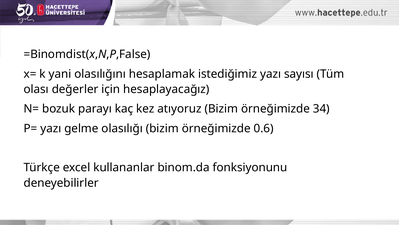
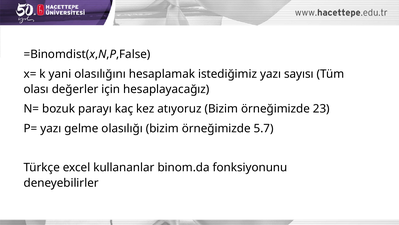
34: 34 -> 23 (321, 109)
0.6: 0.6 -> 5.7 (264, 128)
